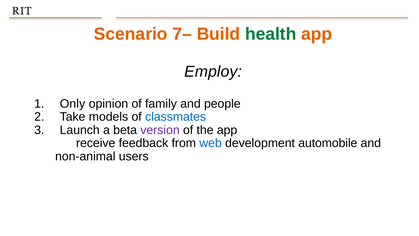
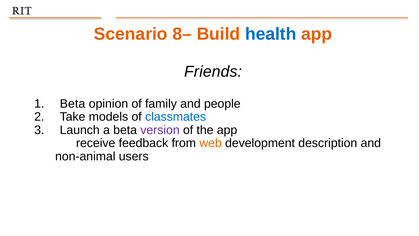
7–: 7– -> 8– (182, 34)
health colour: green -> blue (271, 34)
Employ: Employ -> Friends (213, 71)
Only: Only -> Beta (73, 103)
web colour: blue -> orange (211, 143)
automobile: automobile -> description (328, 143)
